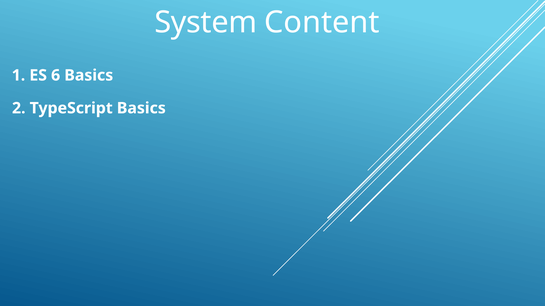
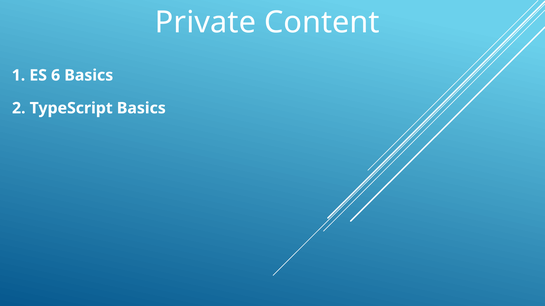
System: System -> Private (205, 23)
